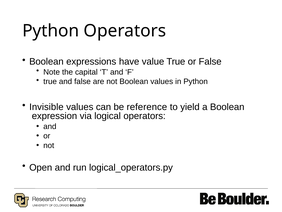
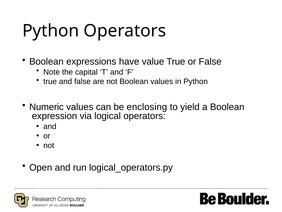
Invisible: Invisible -> Numeric (46, 107)
reference: reference -> enclosing (147, 107)
